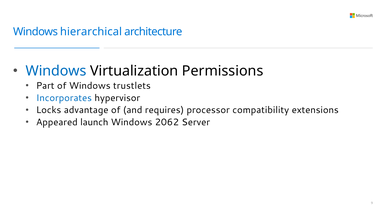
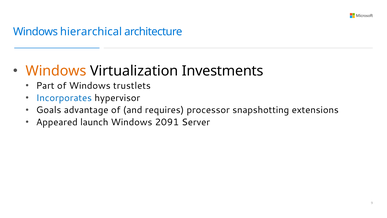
Windows colour: blue -> orange (56, 71)
Permissions: Permissions -> Investments (223, 71)
Locks: Locks -> Goals (49, 110)
compatibility: compatibility -> snapshotting (261, 110)
2062: 2062 -> 2091 (167, 122)
